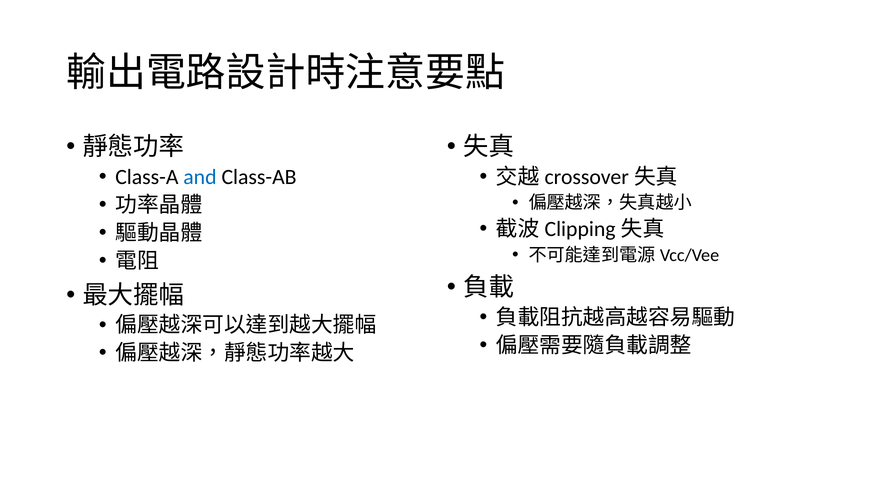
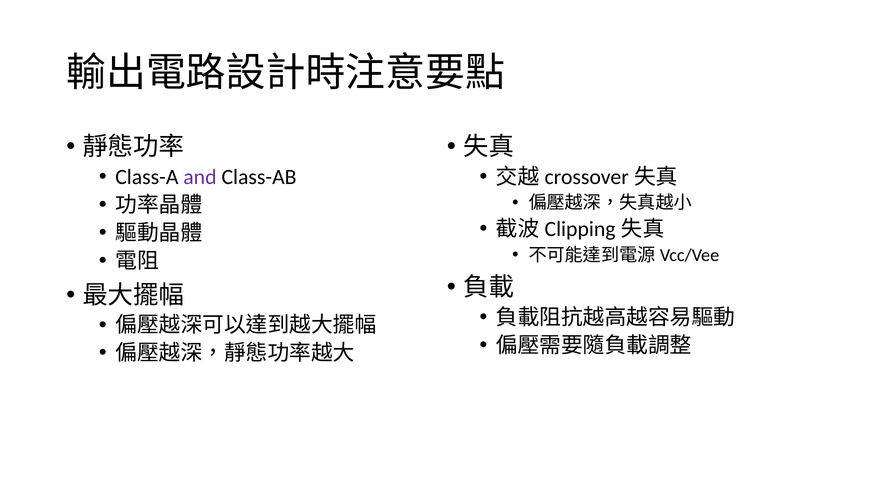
and colour: blue -> purple (200, 177)
